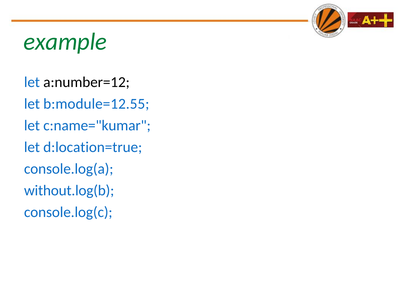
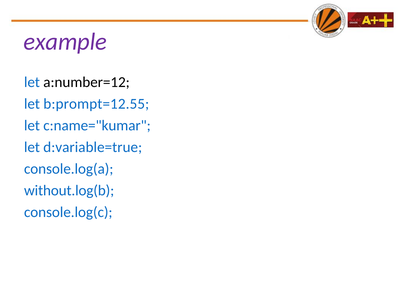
example colour: green -> purple (65, 42)
b:module=12.55: b:module=12.55 -> b:prompt=12.55 (96, 104)
d:location=true: d:location=true -> d:variable=true (93, 147)
